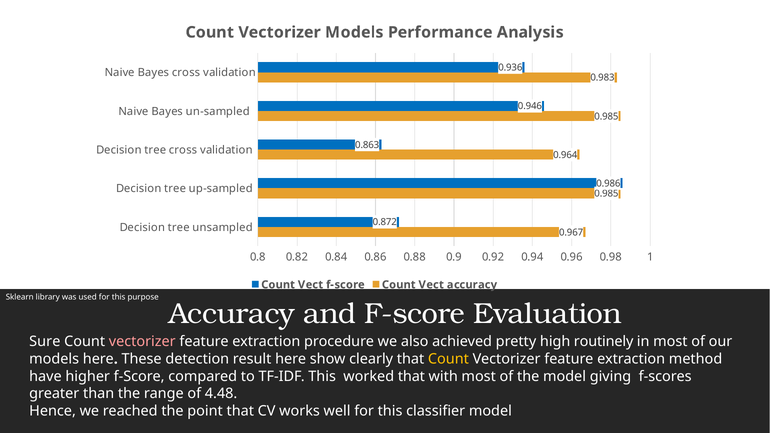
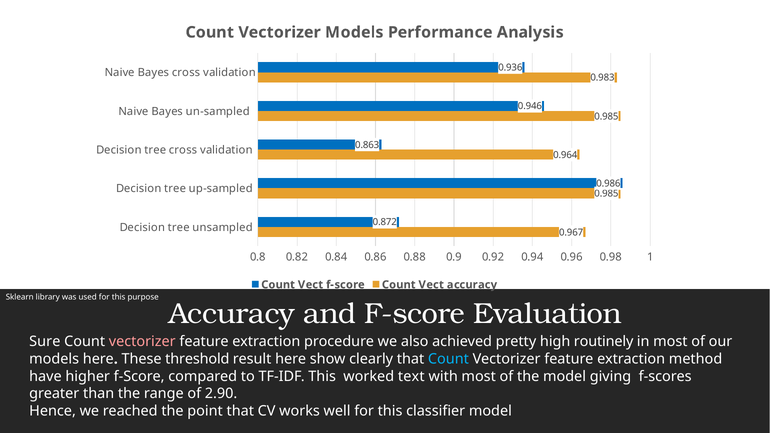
detection: detection -> threshold (197, 359)
Count colour: yellow -> light blue (448, 359)
worked that: that -> text (411, 376)
4.48: 4.48 -> 2.90 (221, 394)
